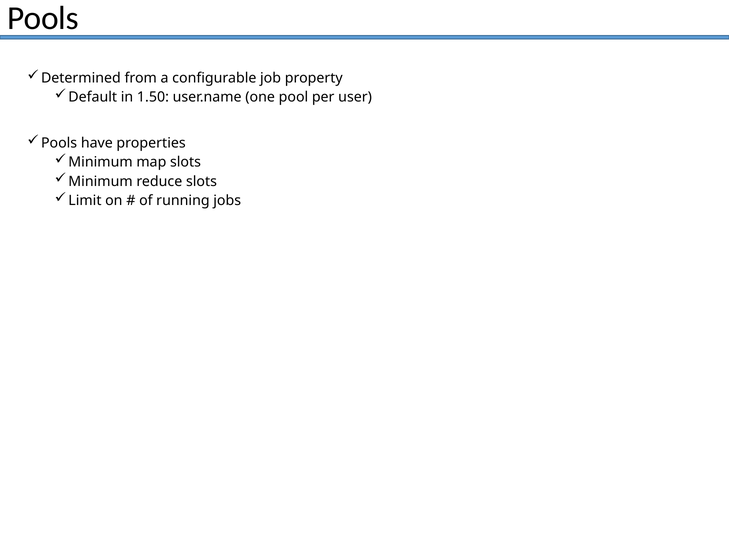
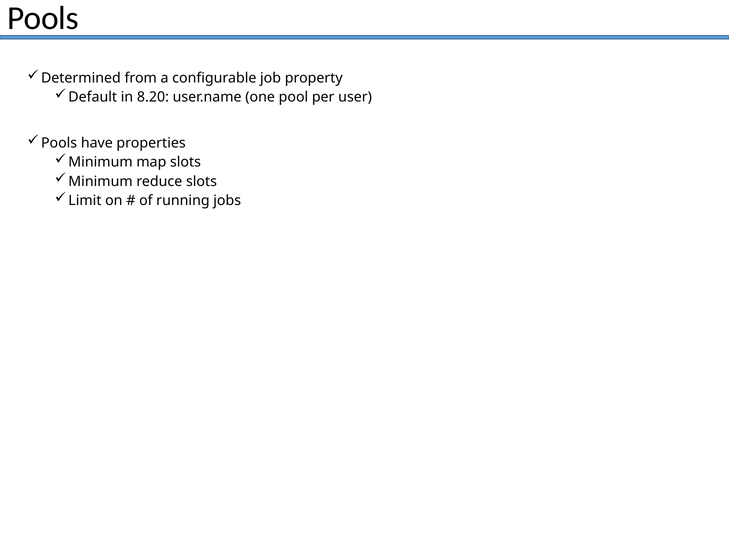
1.50: 1.50 -> 8.20 (153, 97)
